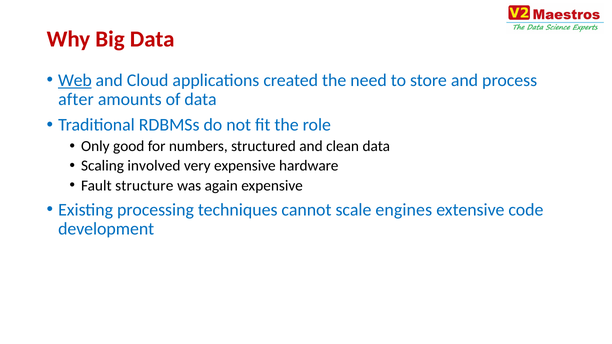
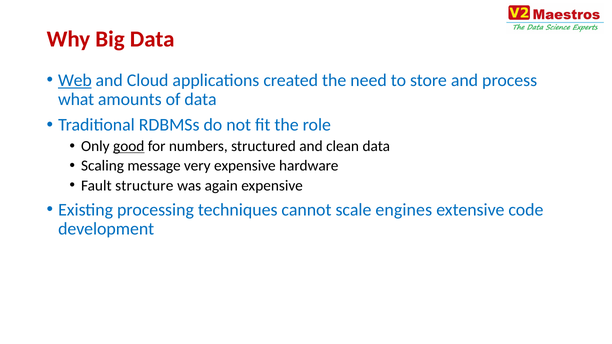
after: after -> what (76, 99)
good underline: none -> present (129, 146)
involved: involved -> message (154, 166)
